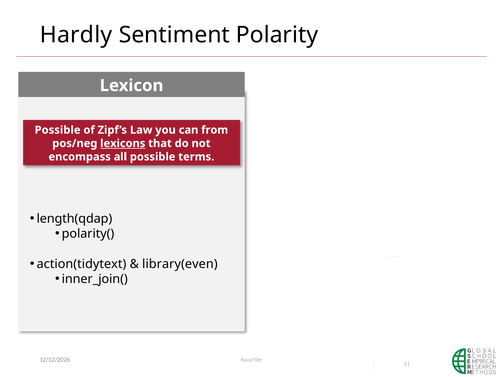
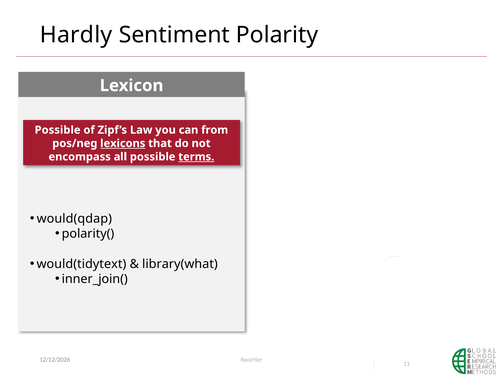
terms underline: none -> present (196, 157)
length(qdap: length(qdap -> would(qdap (74, 219)
action(tidytext: action(tidytext -> would(tidytext (81, 264)
library(even: library(even -> library(what (180, 264)
